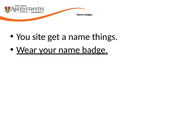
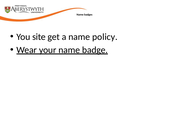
things: things -> policy (105, 37)
